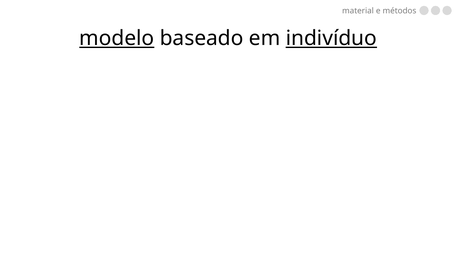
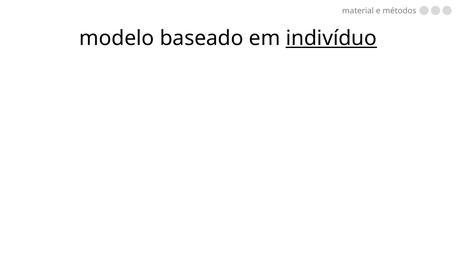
modelo underline: present -> none (117, 38)
